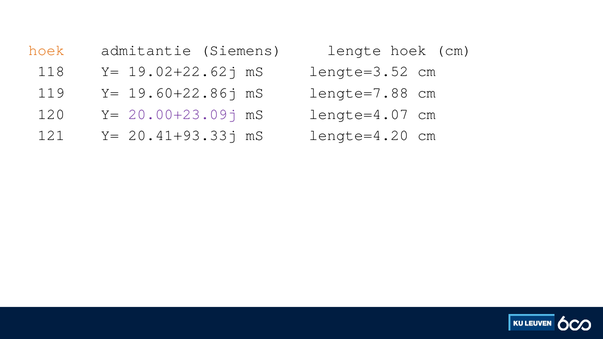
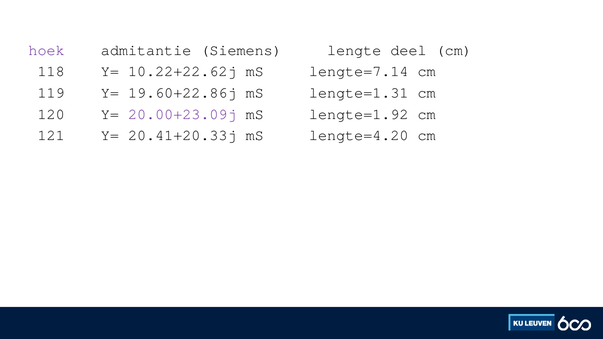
hoek colour: orange -> purple (47, 50)
lengte hoek: hoek -> deel (409, 50)
19.02+22.62j: 19.02+22.62j -> 10.22+22.62j (182, 71)
lengte=3.52: lengte=3.52 -> lengte=7.14 (359, 71)
lengte=7.88: lengte=7.88 -> lengte=1.31 (359, 93)
lengte=4.07: lengte=4.07 -> lengte=1.92 (359, 114)
20.41+93.33j: 20.41+93.33j -> 20.41+20.33j (182, 136)
